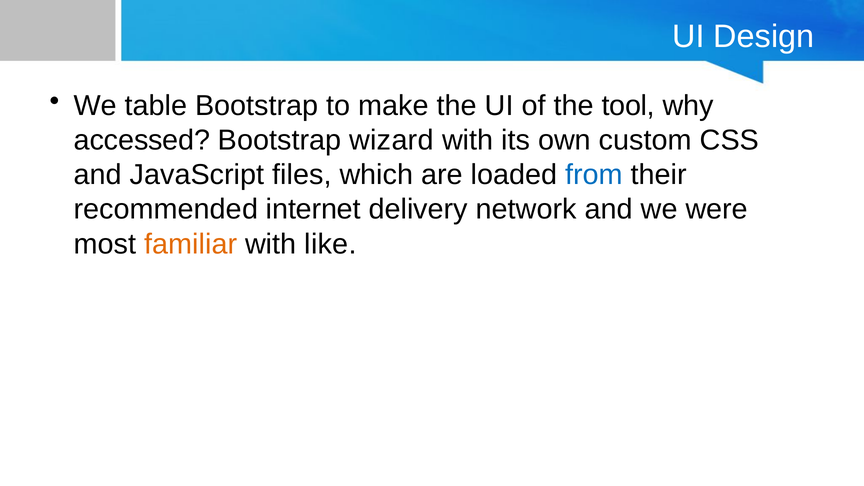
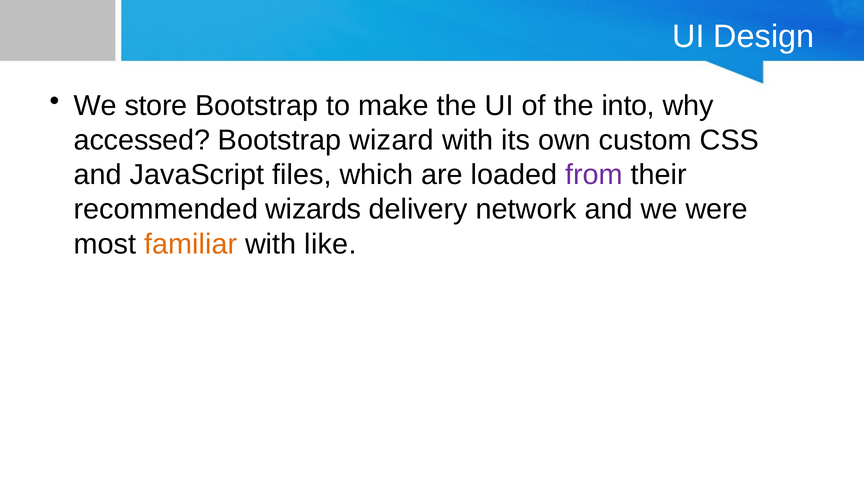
table: table -> store (156, 106)
tool: tool -> into (628, 106)
from colour: blue -> purple (594, 175)
internet: internet -> wizards (313, 209)
